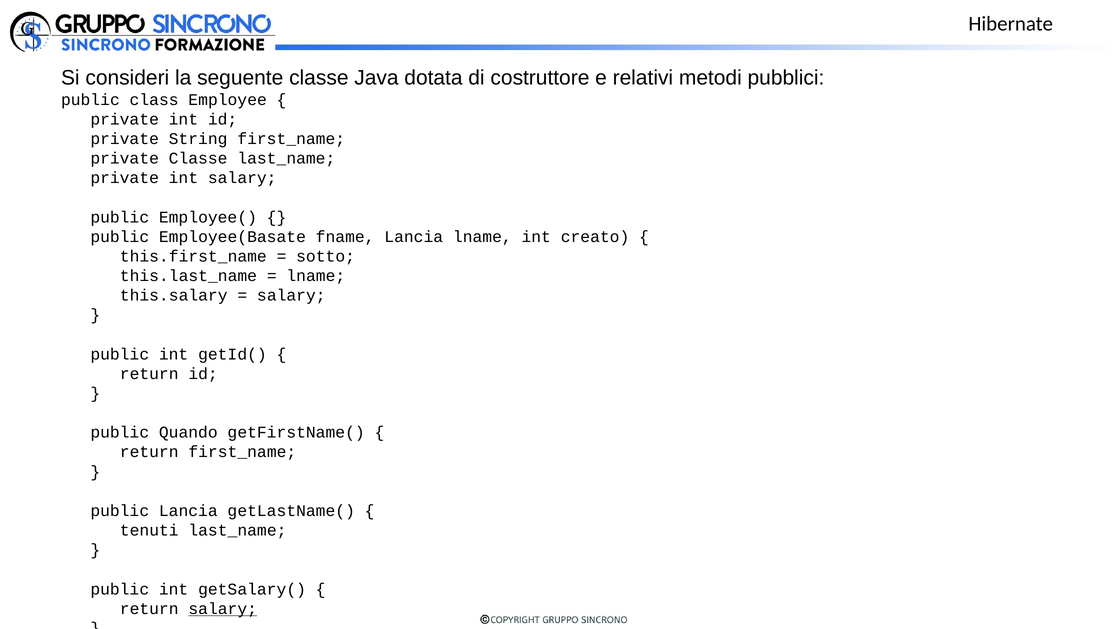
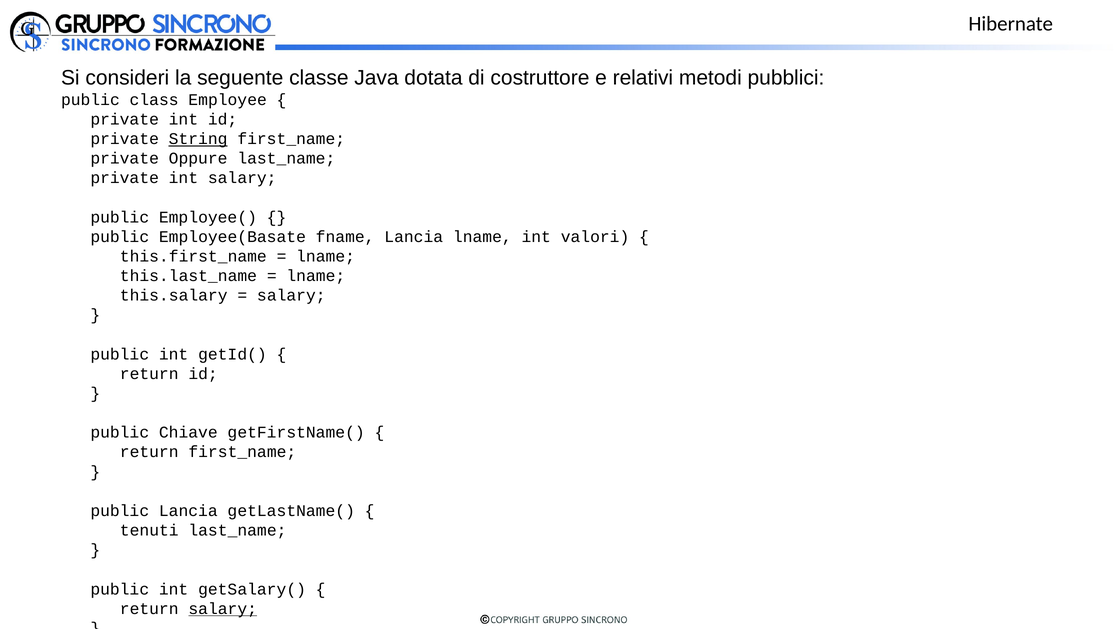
String underline: none -> present (198, 139)
private Classe: Classe -> Oppure (198, 158)
creato: creato -> valori (595, 237)
sotto: sotto -> lname (326, 256)
Quando: Quando -> Chiave (188, 432)
